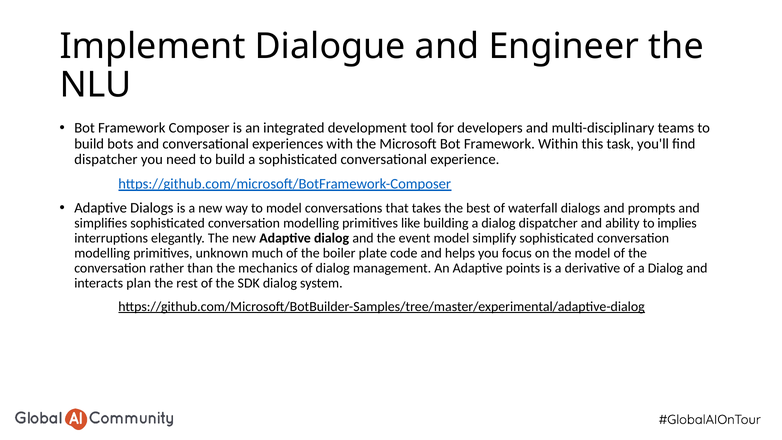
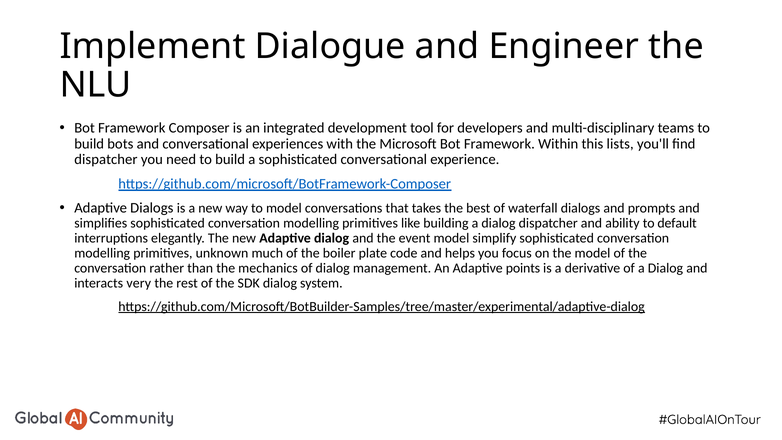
task: task -> lists (620, 144)
implies: implies -> default (677, 223)
plan: plan -> very (139, 283)
